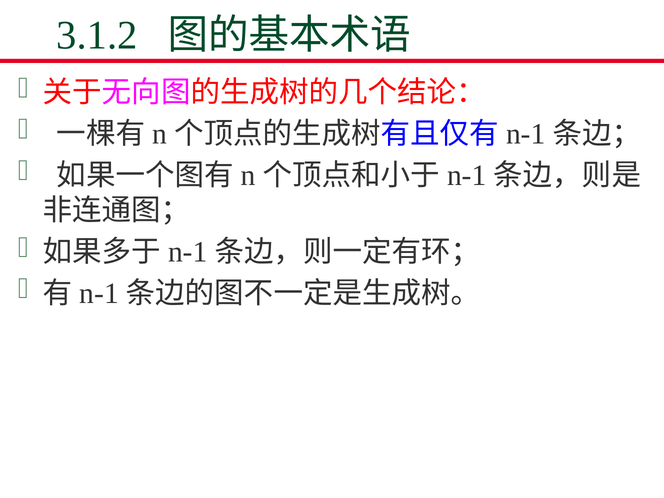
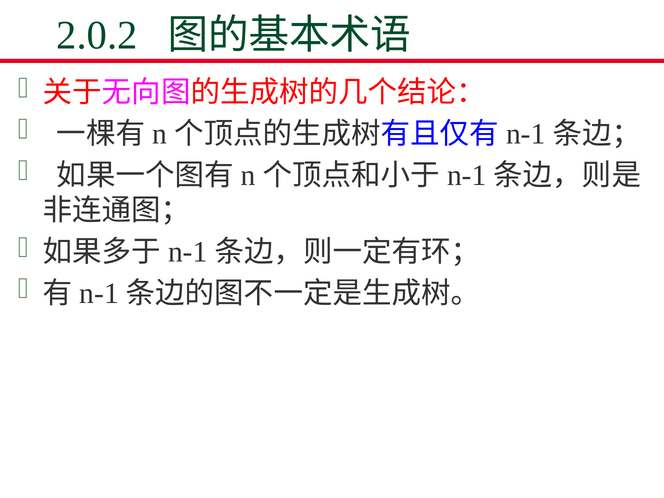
3.1.2: 3.1.2 -> 2.0.2 (97, 35)
